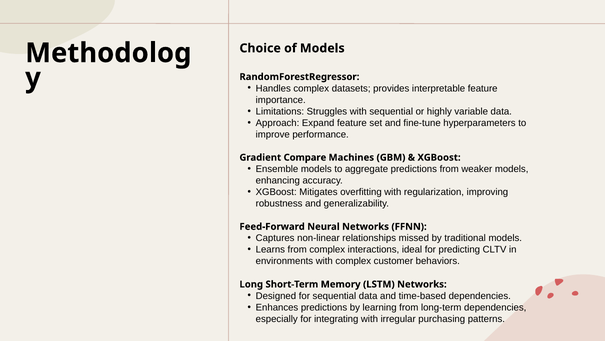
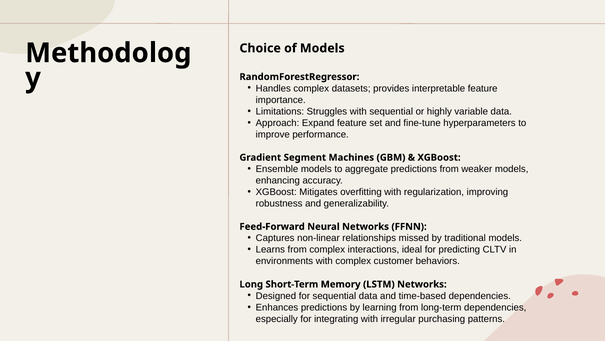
Compare: Compare -> Segment (305, 157)
